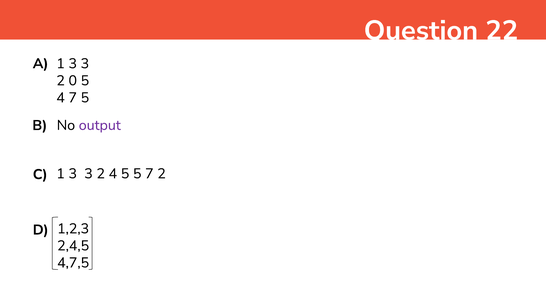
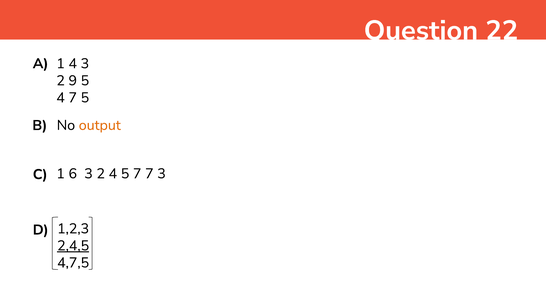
3: 3 -> 4 (73, 64)
0: 0 -> 9 (73, 81)
output colour: purple -> orange (100, 125)
3: 3 -> 6 (73, 174)
5 5: 5 -> 7 (137, 174)
7 2: 2 -> 3 (162, 174)
2,4,5 underline: none -> present (73, 246)
